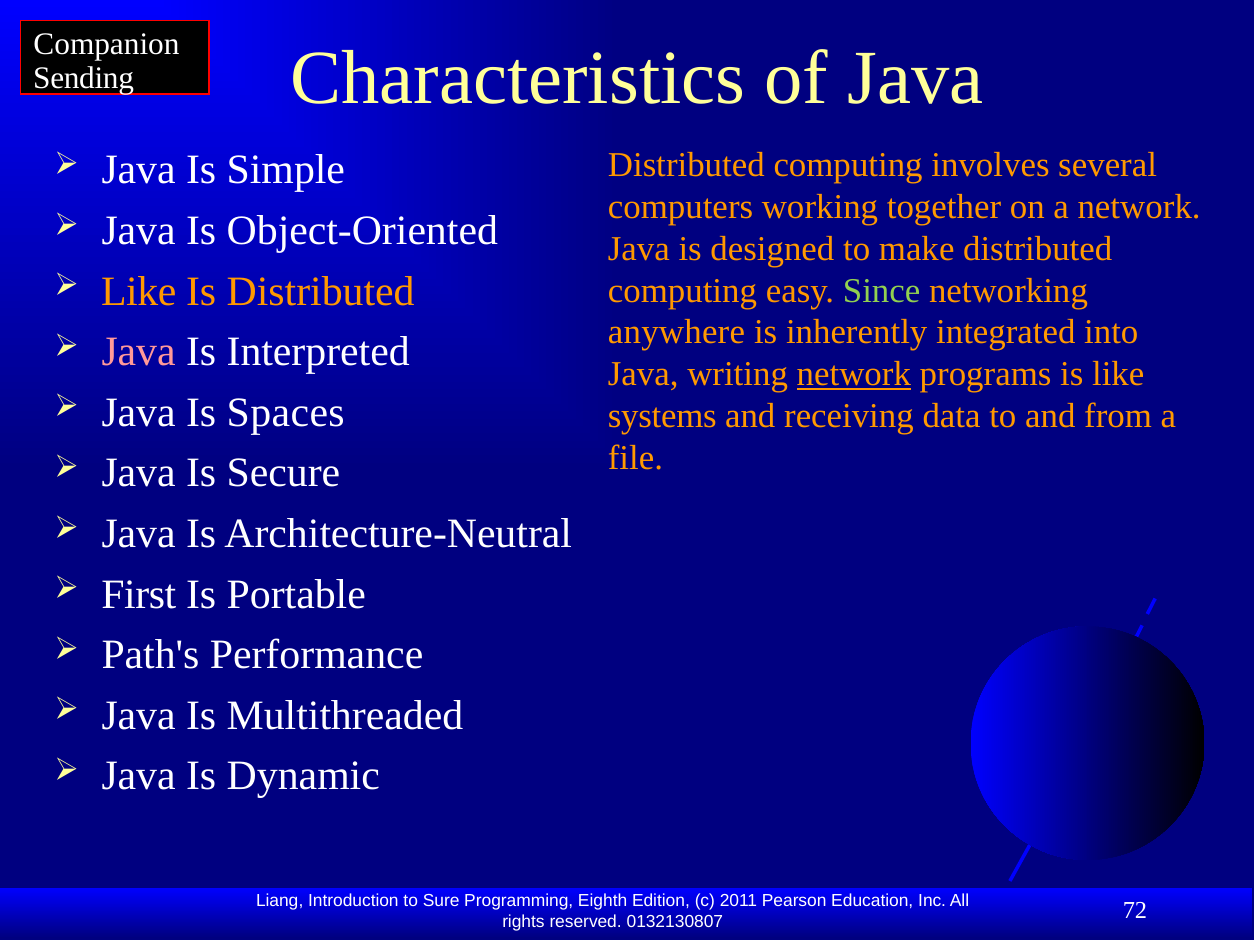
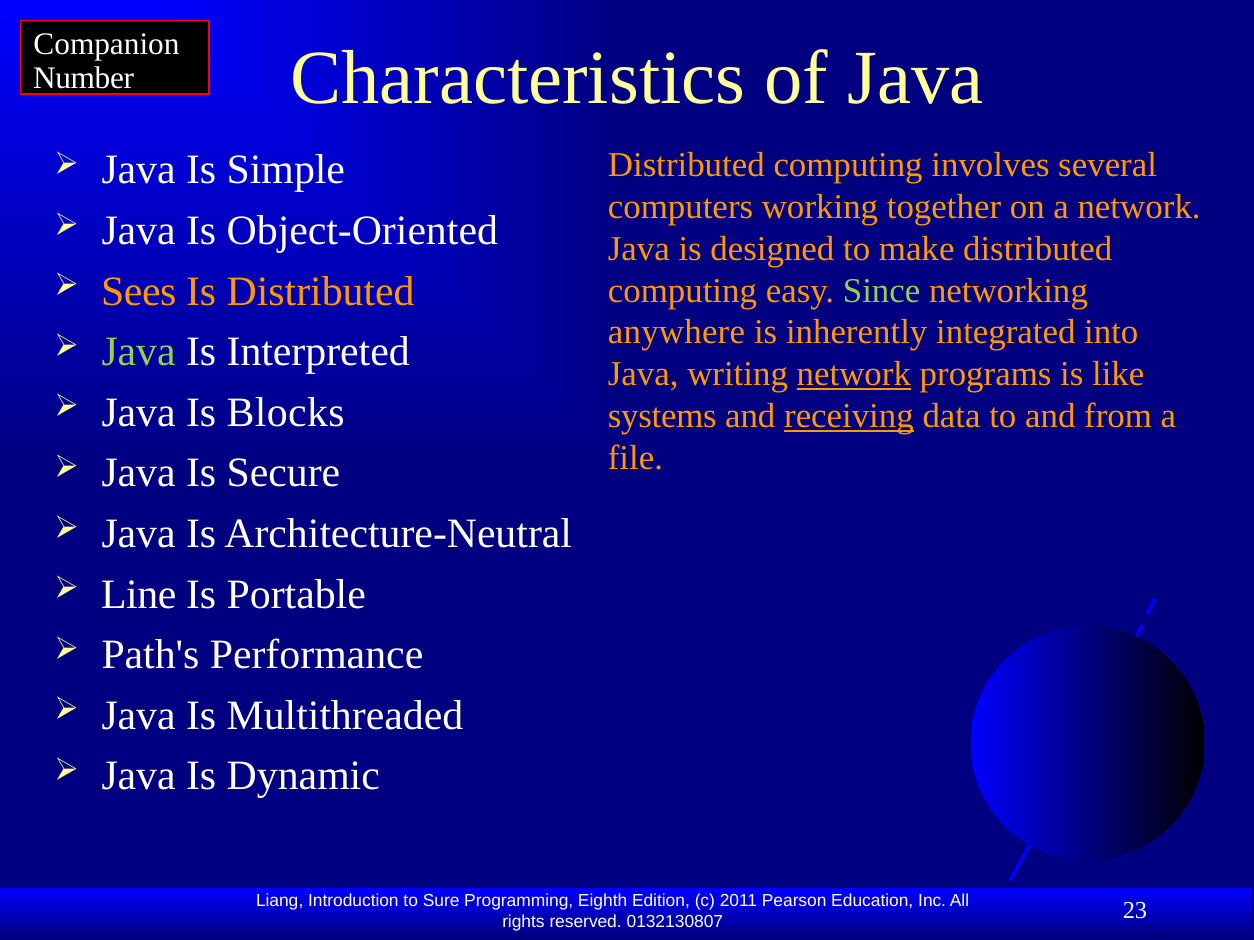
Sending: Sending -> Number (84, 78)
Like: Like -> Sees (139, 291)
Java colour: pink -> light green (139, 352)
Spaces: Spaces -> Blocks (286, 413)
receiving underline: none -> present (849, 416)
First: First -> Line (139, 595)
72: 72 -> 23 (1135, 911)
